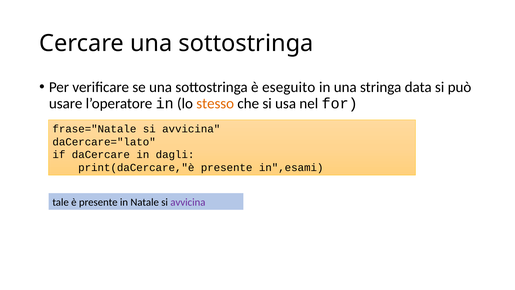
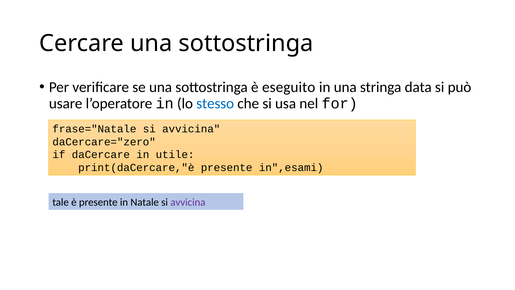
stesso colour: orange -> blue (215, 103)
daCercare="lato: daCercare="lato -> daCercare="zero (104, 142)
dagli: dagli -> utile (175, 155)
